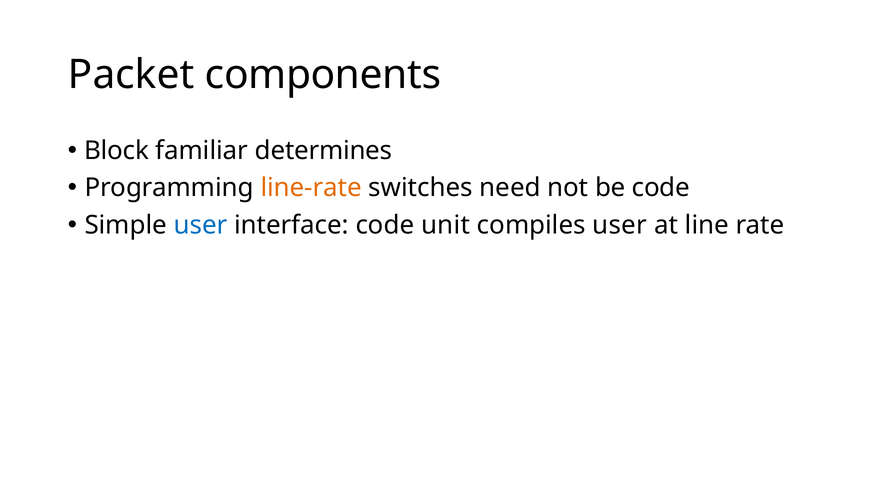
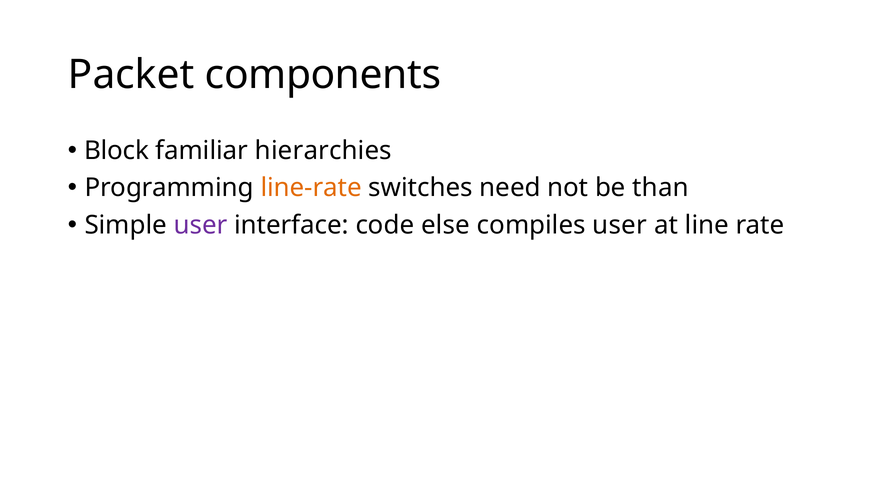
determines: determines -> hierarchies (323, 150)
be code: code -> than (661, 188)
user colour: blue -> purple (200, 225)
unit: unit -> else (446, 225)
